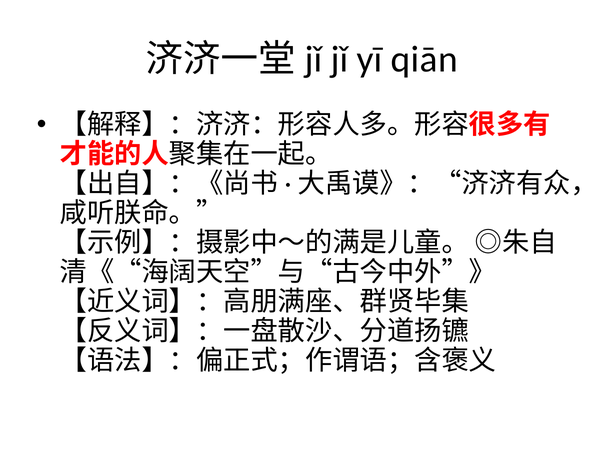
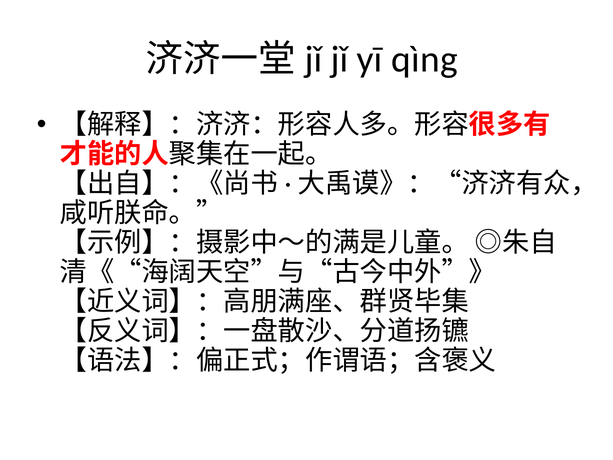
qiān: qiān -> qìng (424, 59)
